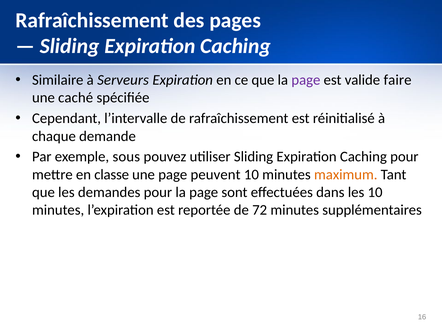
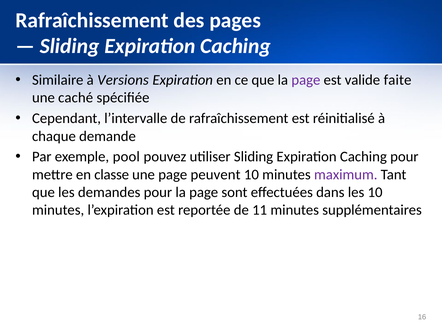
Serveurs: Serveurs -> Versions (123, 80)
faire: faire -> faite (398, 80)
sous: sous -> pool (126, 157)
maximum colour: orange -> purple (346, 174)
72: 72 -> 11 (260, 210)
